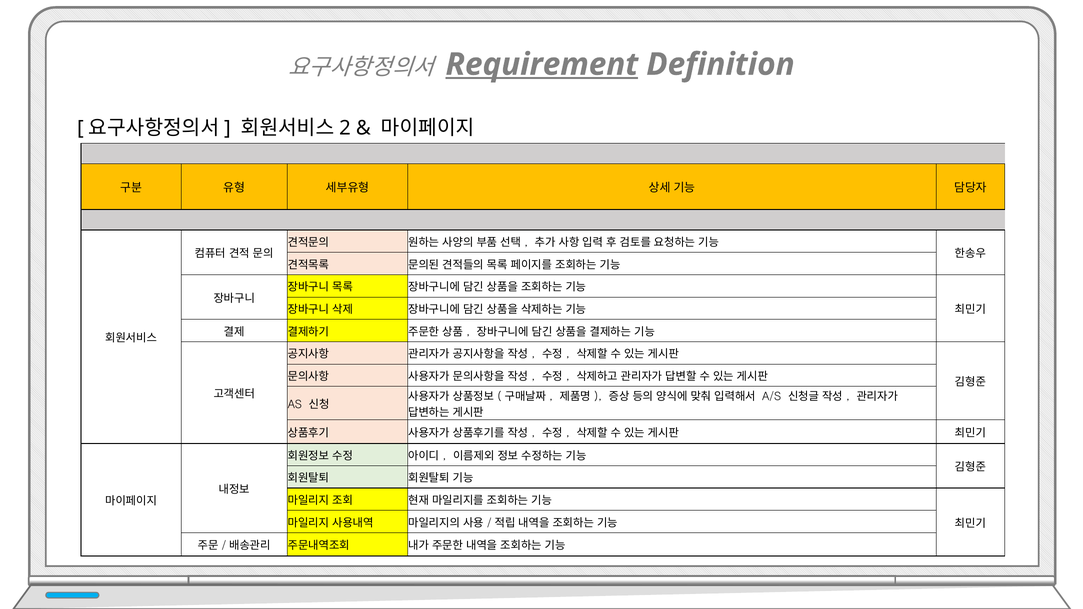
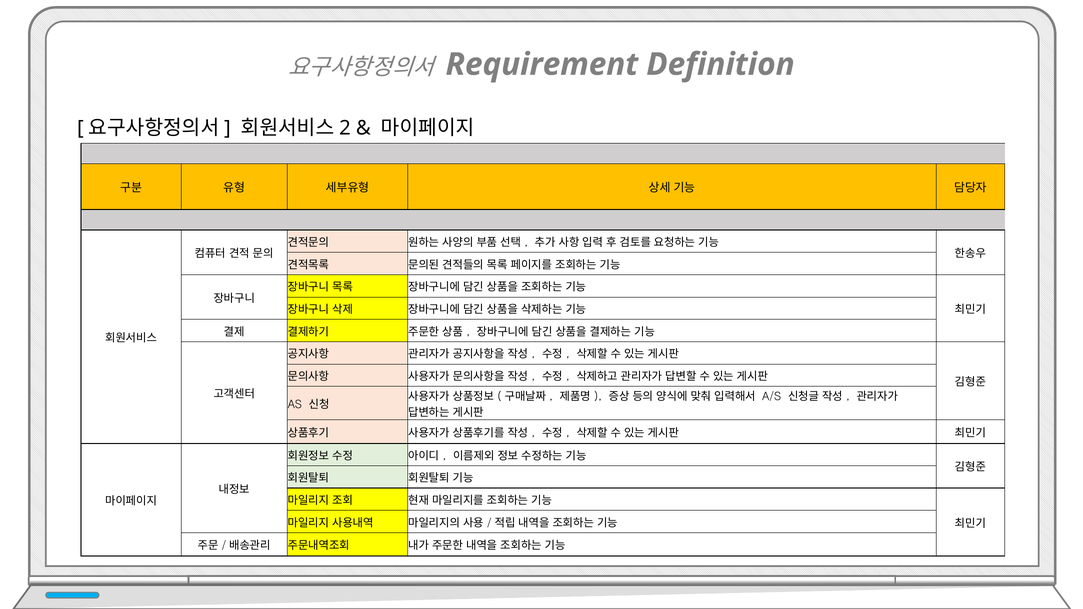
Requirement underline: present -> none (542, 64)
